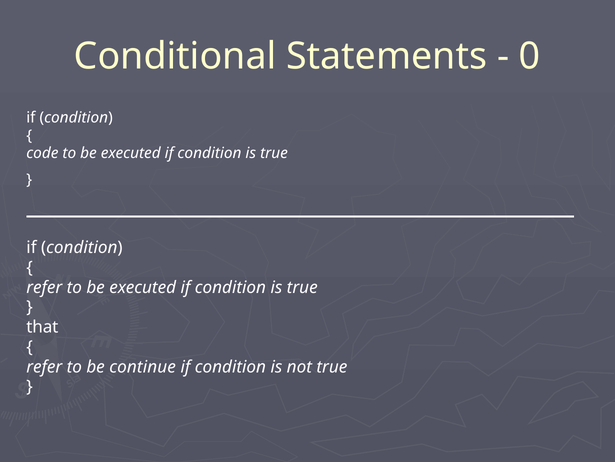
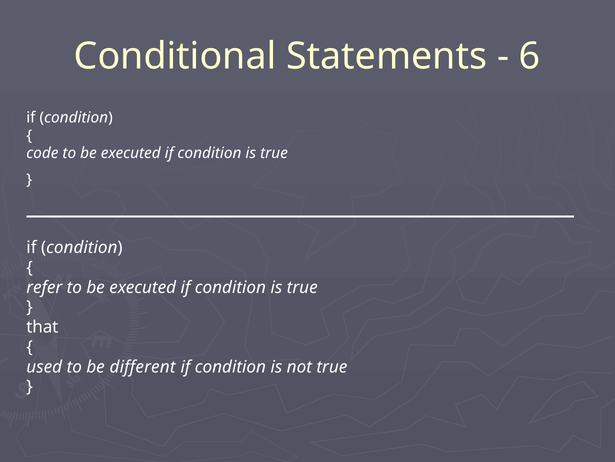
0: 0 -> 6 (530, 56)
refer: refer -> used (44, 366)
continue: continue -> different (143, 366)
